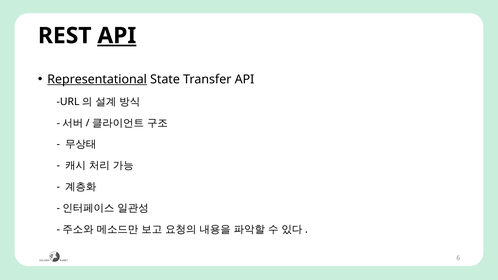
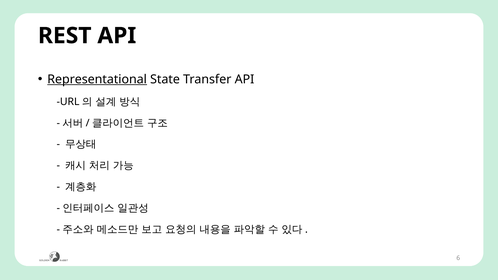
API underline: present -> none (117, 36)
